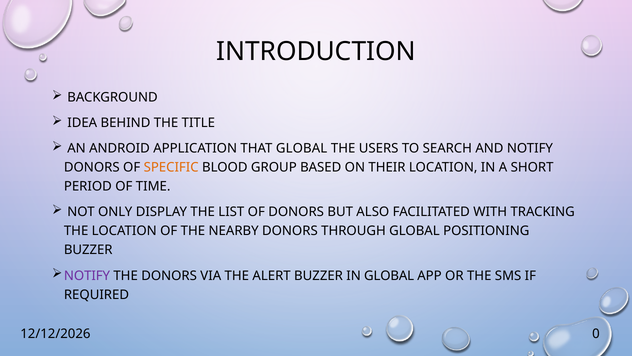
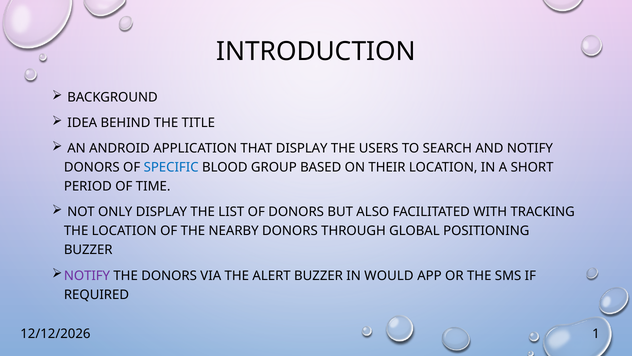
THAT GLOBAL: GLOBAL -> DISPLAY (302, 148)
SPECIFIC colour: orange -> blue (171, 167)
IN GLOBAL: GLOBAL -> WOULD (389, 275)
0: 0 -> 1 (596, 333)
